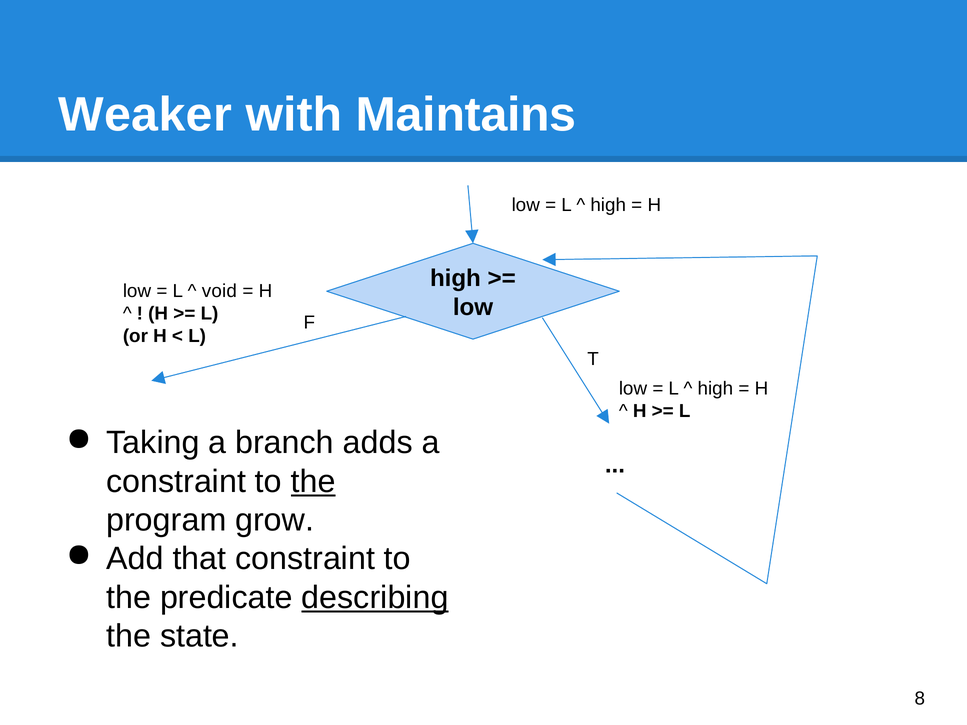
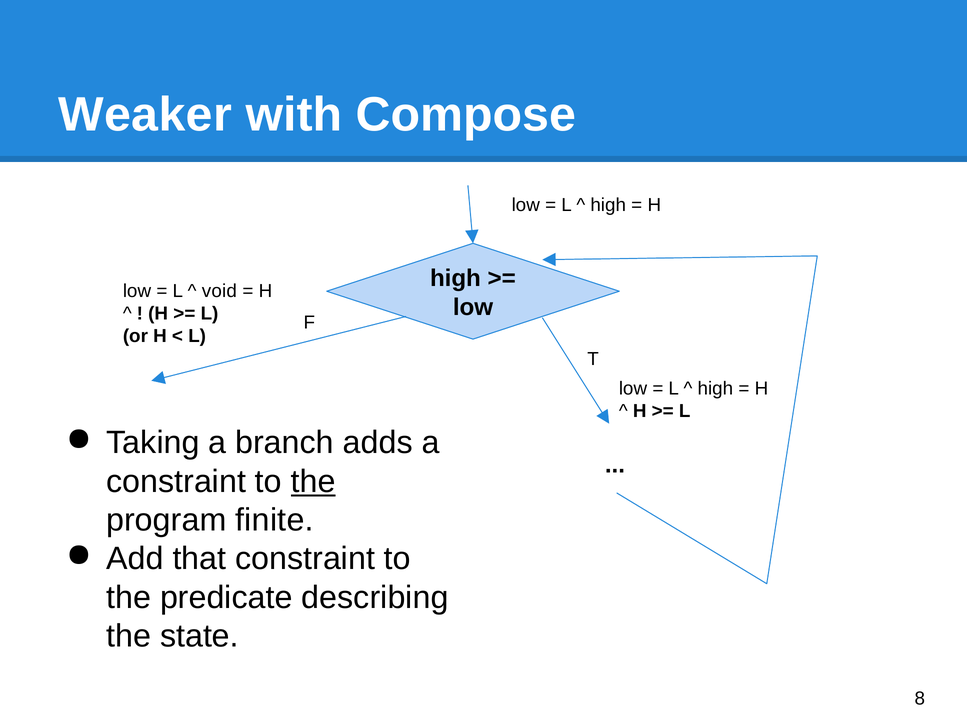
Maintains: Maintains -> Compose (466, 115)
grow: grow -> finite (275, 520)
describing underline: present -> none (375, 598)
